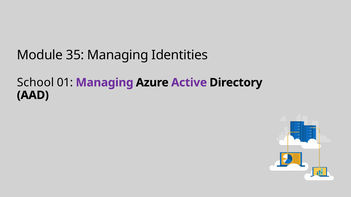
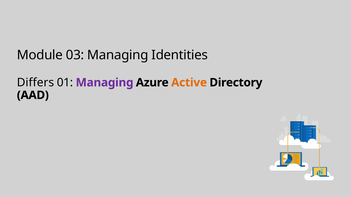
35: 35 -> 03 (75, 55)
School: School -> Differs (35, 83)
Active colour: purple -> orange (189, 83)
